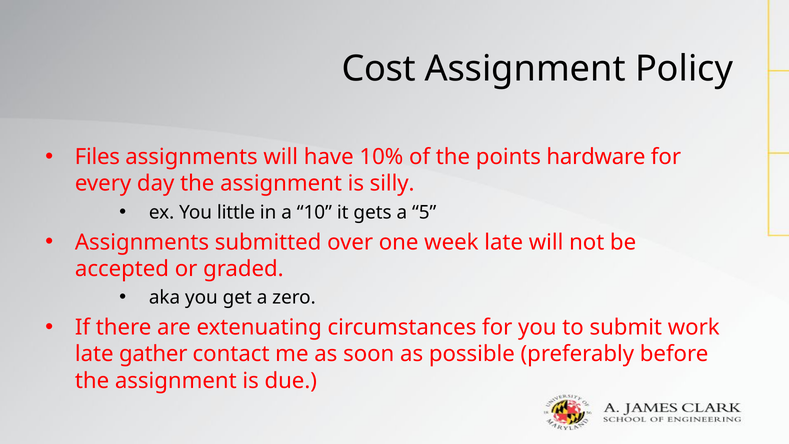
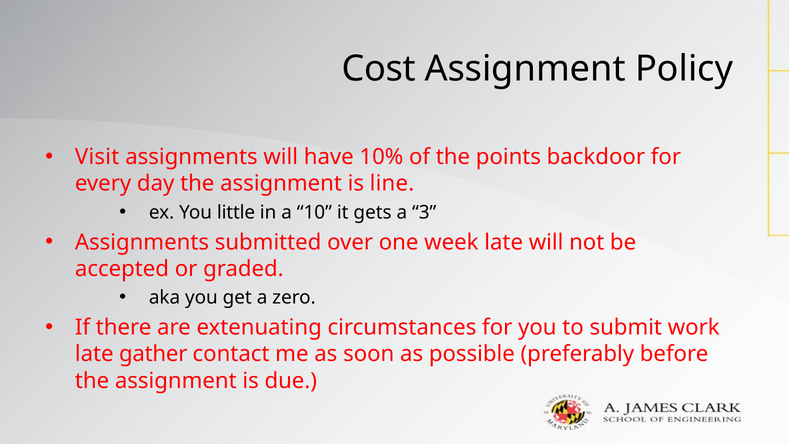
Files: Files -> Visit (97, 157)
hardware: hardware -> backdoor (596, 157)
silly: silly -> line (392, 184)
5: 5 -> 3 (424, 212)
